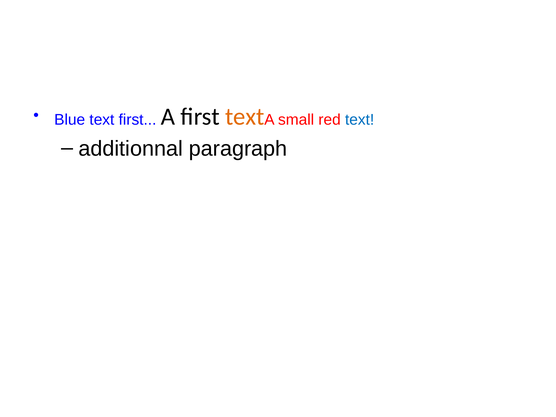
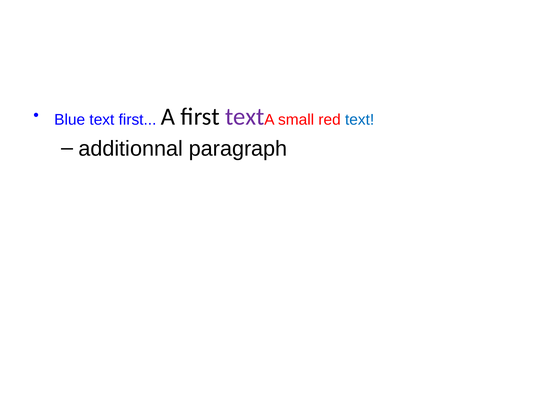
text colour: orange -> purple (245, 117)
